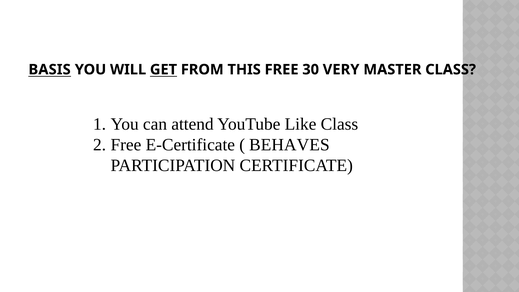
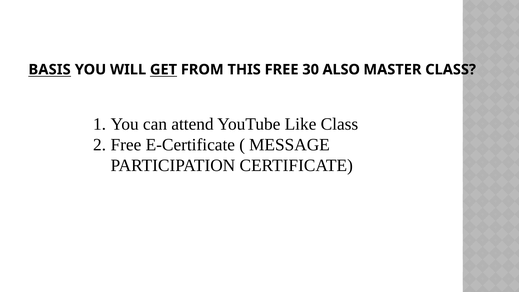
VERY: VERY -> ALSO (341, 70)
BEHAVES: BEHAVES -> MESSAGE (289, 145)
